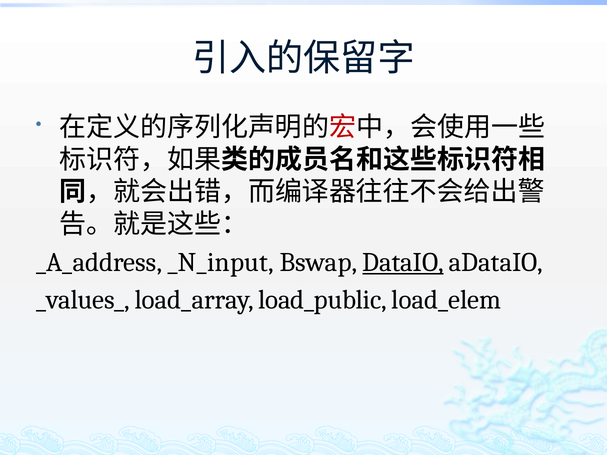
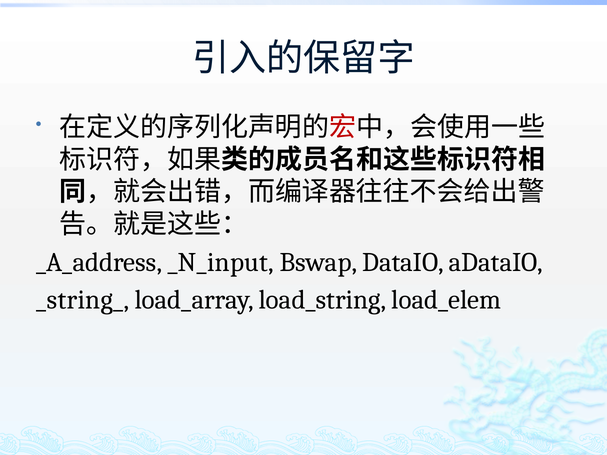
DataIO underline: present -> none (403, 262)
_values_: _values_ -> _string_ (83, 300)
load_public: load_public -> load_string (322, 300)
